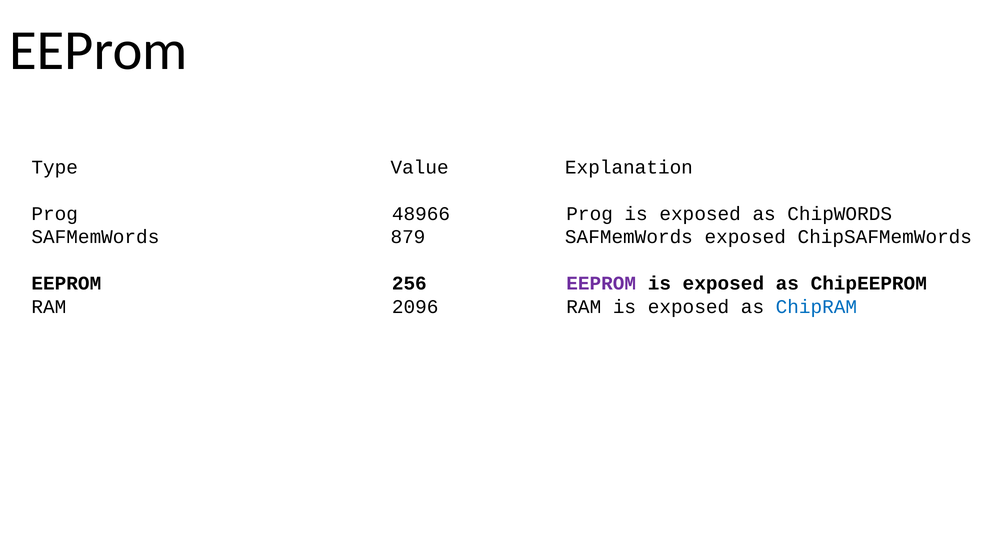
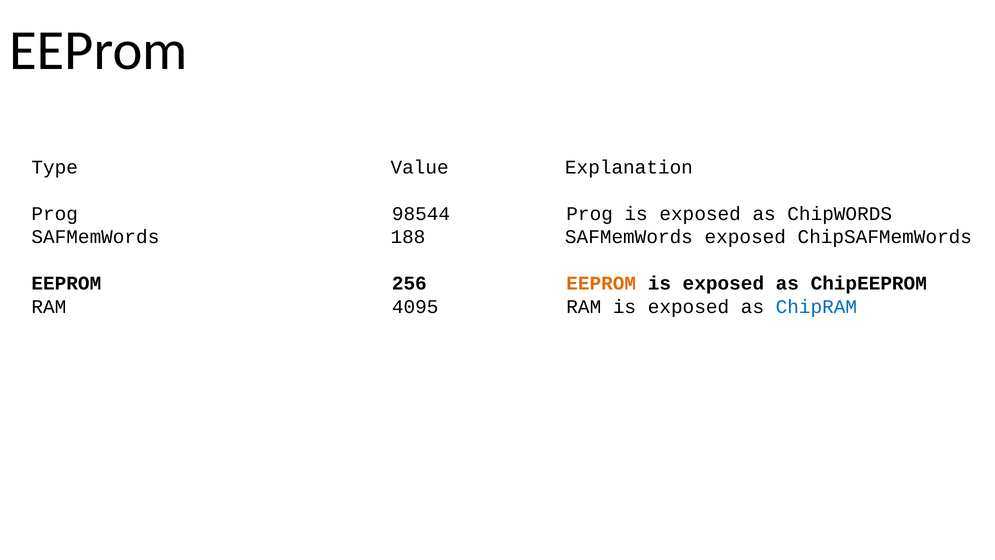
48966: 48966 -> 98544 (421, 214)
879: 879 -> 188 (408, 237)
EEPROM colour: purple -> orange (601, 283)
2096: 2096 -> 4095 (415, 306)
